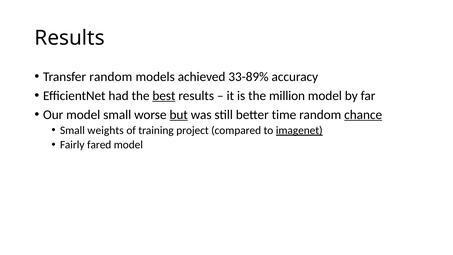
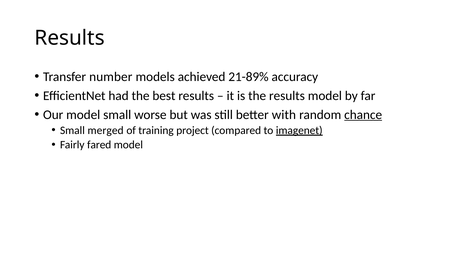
Transfer random: random -> number (111, 77)
33-89%: 33-89% -> 21-89% (248, 77)
best underline: present -> none (164, 96)
the million: million -> results (287, 96)
but underline: present -> none (179, 115)
time: time -> with (284, 115)
weights: weights -> merged (106, 130)
